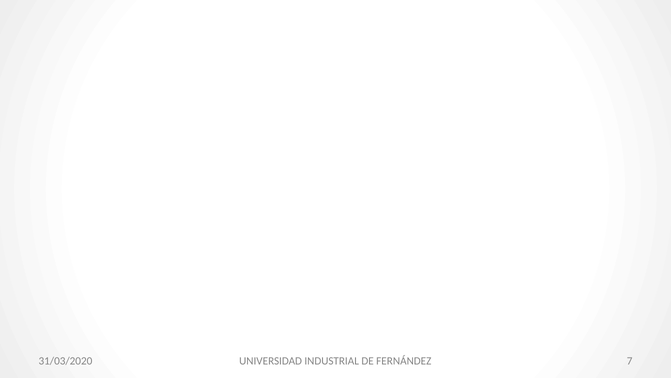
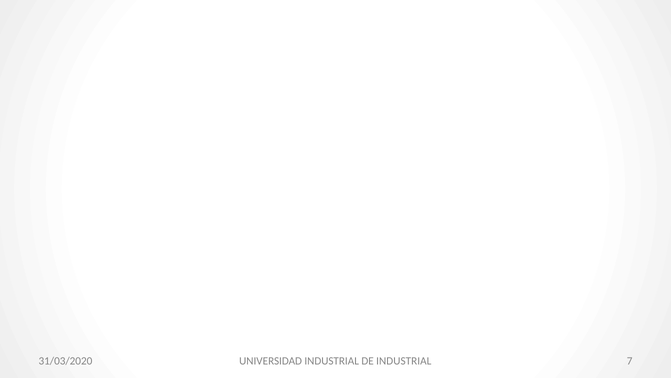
DE FERNÁNDEZ: FERNÁNDEZ -> INDUSTRIAL (404, 361)
